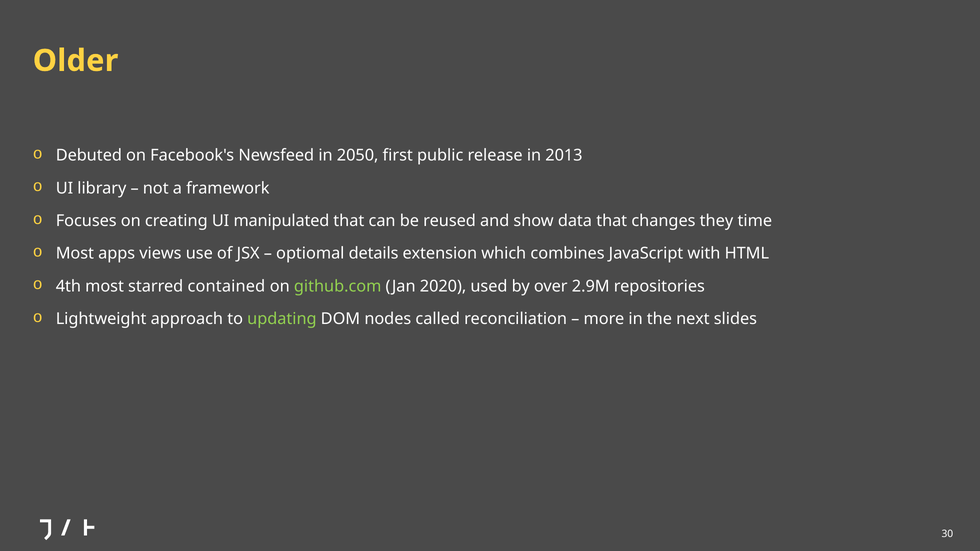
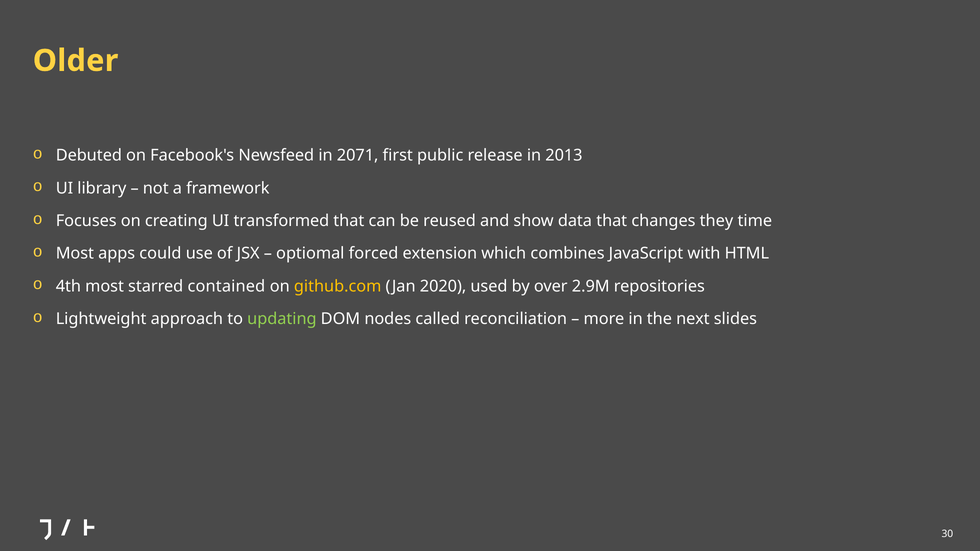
2050: 2050 -> 2071 (358, 156)
manipulated: manipulated -> transformed (281, 221)
views: views -> could (160, 254)
details: details -> forced (373, 254)
github.com colour: light green -> yellow (338, 286)
